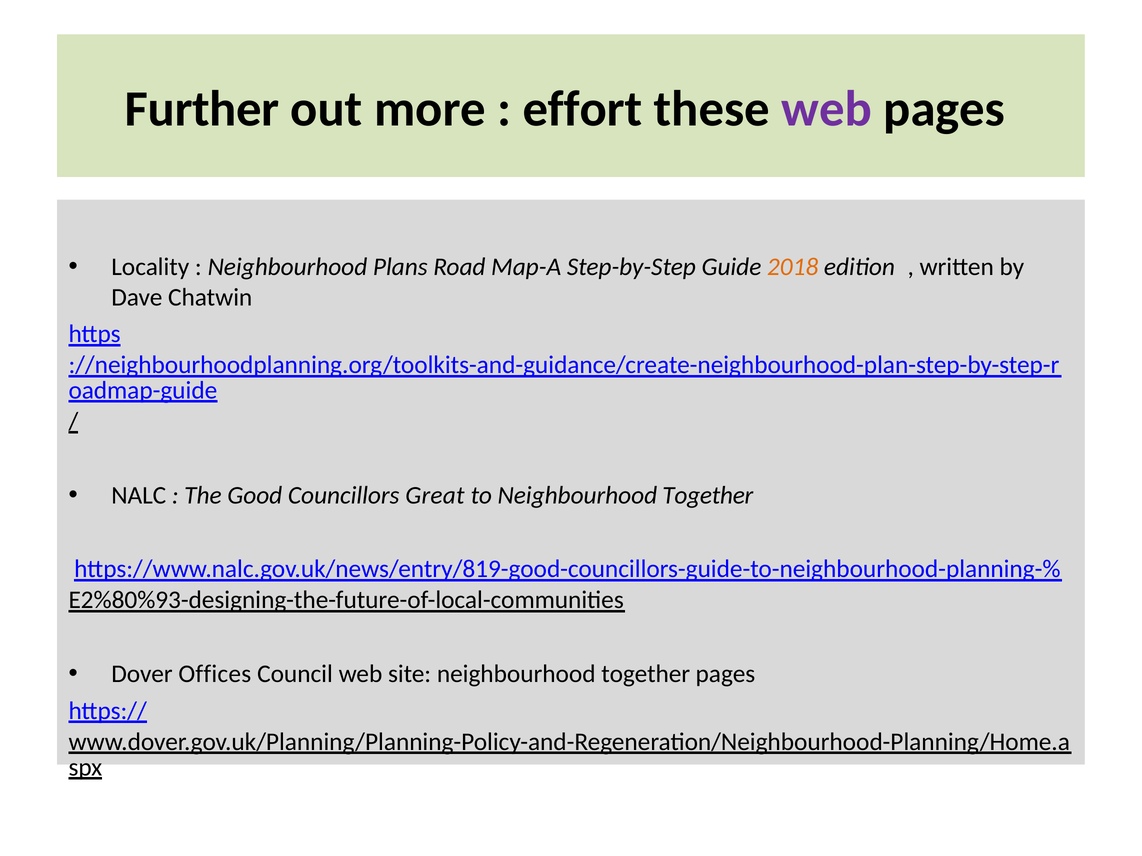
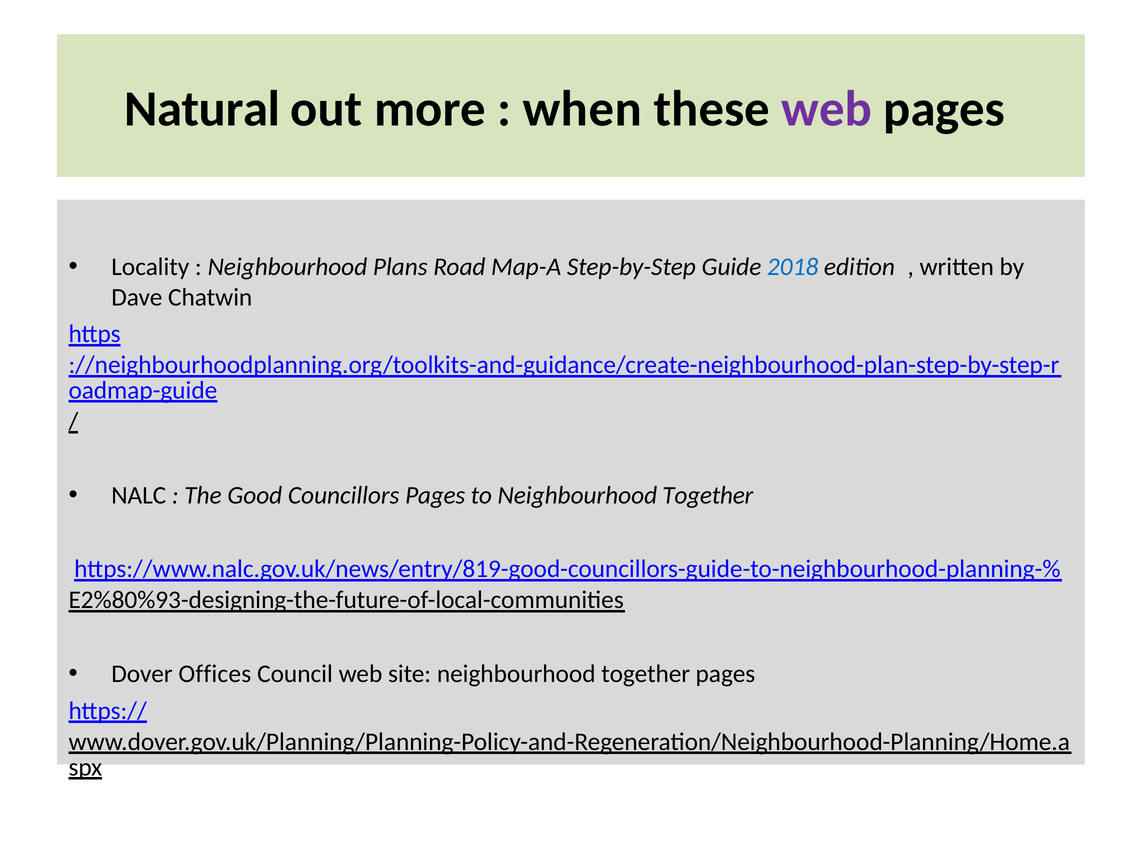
Further: Further -> Natural (202, 109)
effort: effort -> when (582, 109)
2018 colour: orange -> blue (793, 267)
Councillors Great: Great -> Pages (435, 496)
